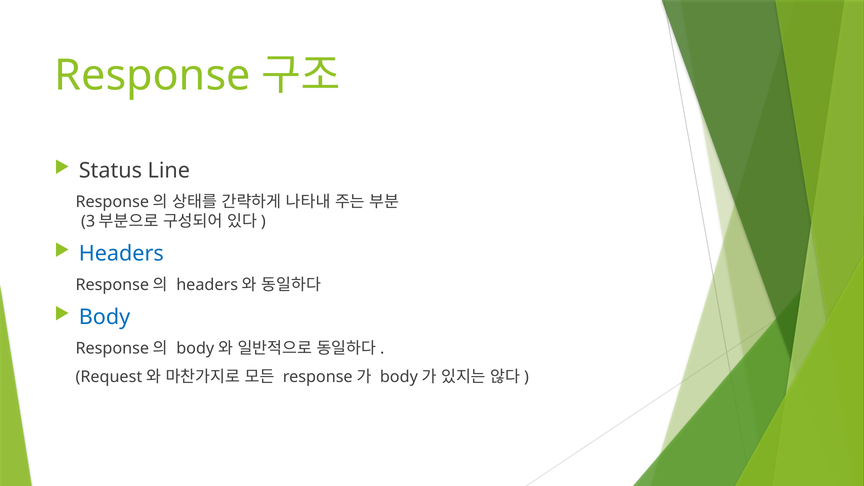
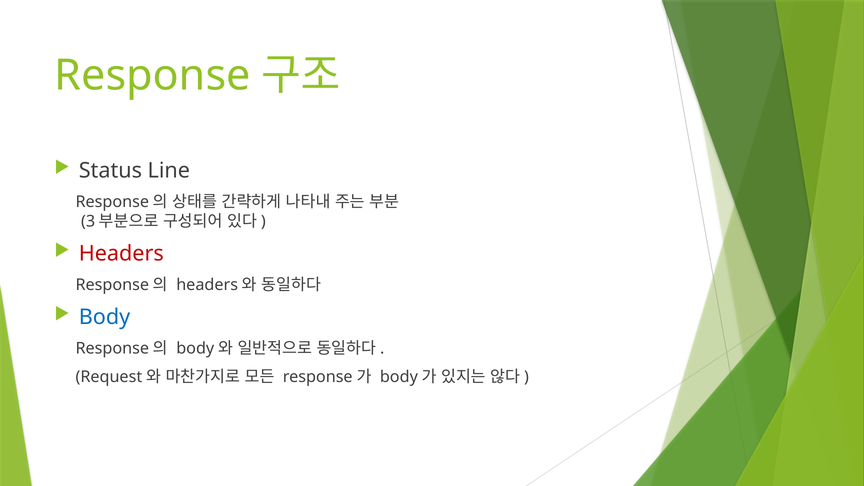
Headers colour: blue -> red (121, 254)
